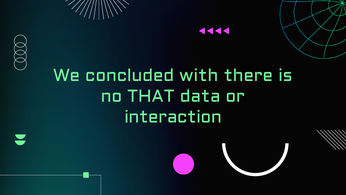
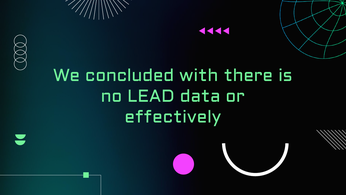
THAT: THAT -> LEAD (151, 96)
interaction: interaction -> effectively (173, 117)
